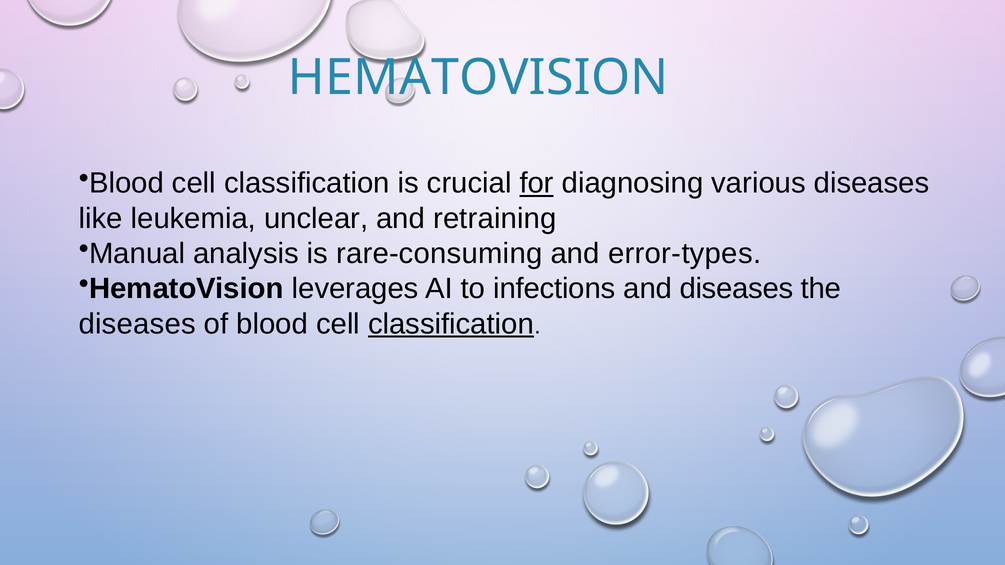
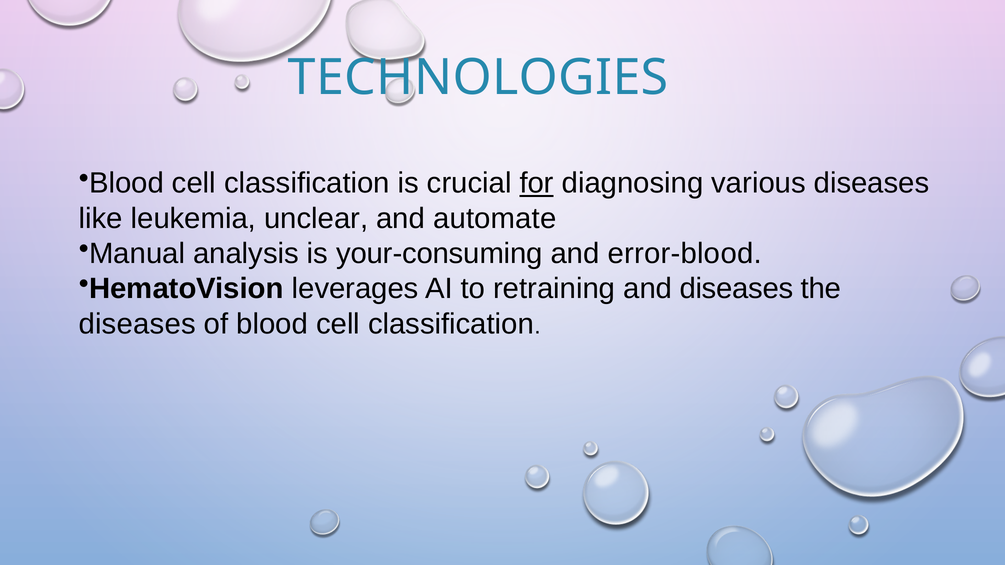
HEMATOVISION: HEMATOVISION -> TECHNOLOGIES (478, 78)
retraining: retraining -> automate (495, 219)
rare-consuming: rare-consuming -> your-consuming (439, 254)
error-types: error-types -> error-blood (685, 254)
infections: infections -> retraining (554, 289)
classification underline: present -> none (451, 324)
